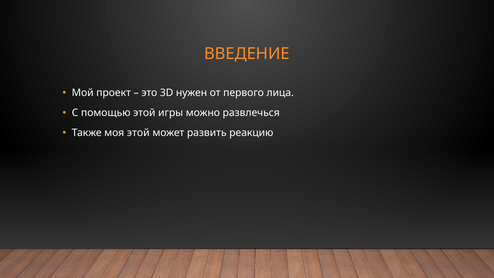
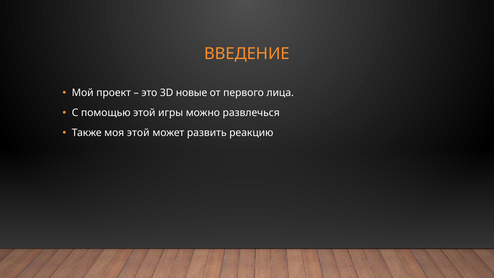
нужен: нужен -> новые (192, 93)
